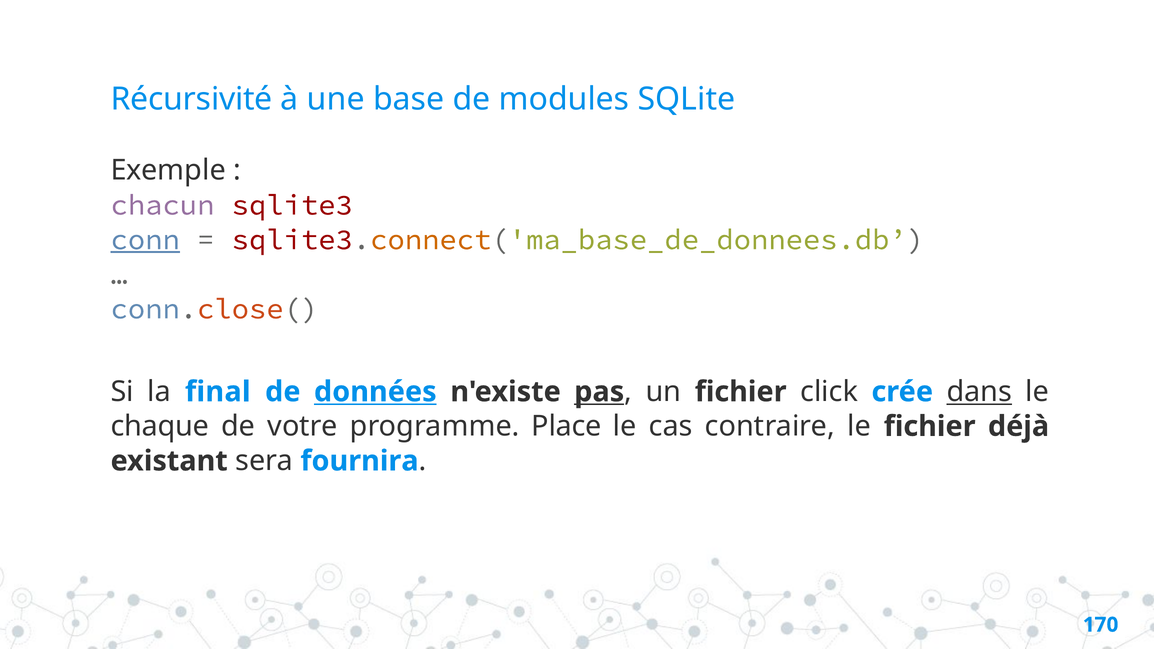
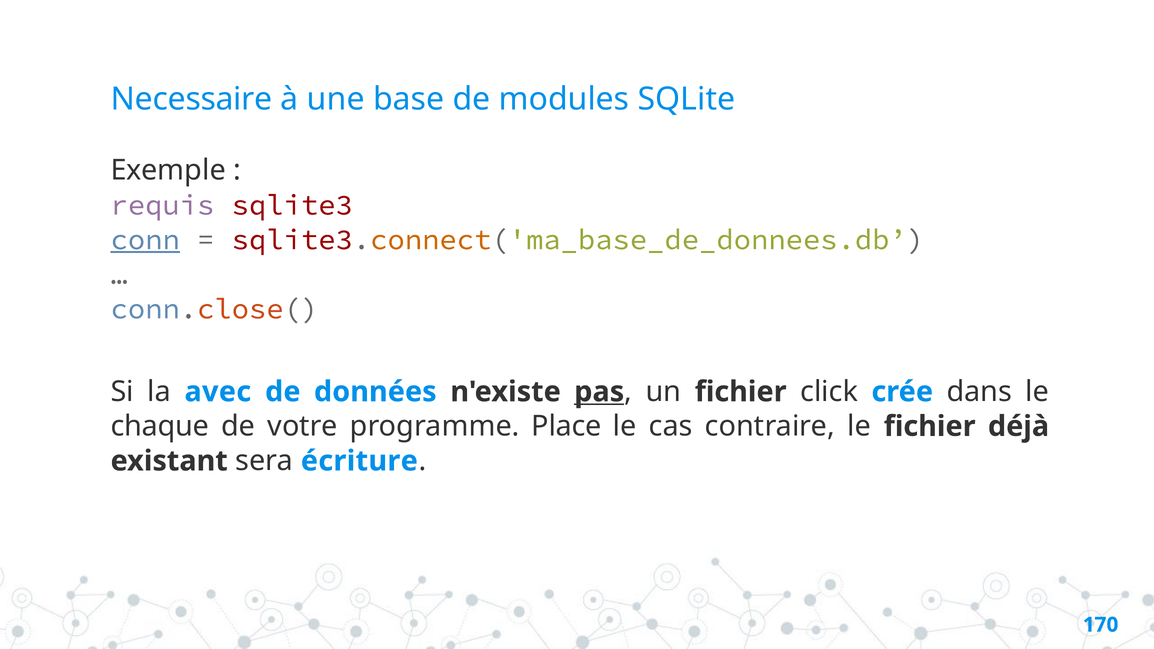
Récursivité: Récursivité -> Necessaire (192, 99)
chacun: chacun -> requis (162, 205)
final: final -> avec (218, 392)
données underline: present -> none (375, 392)
dans underline: present -> none (979, 392)
fournira: fournira -> écriture (359, 461)
